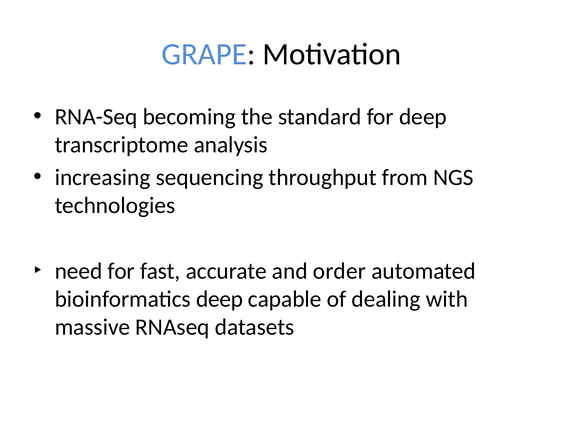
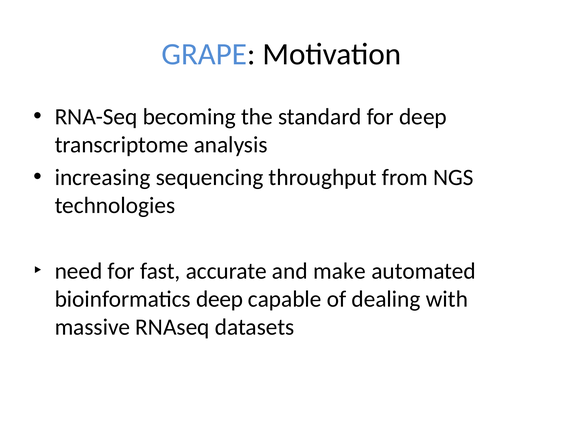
order: order -> make (339, 271)
